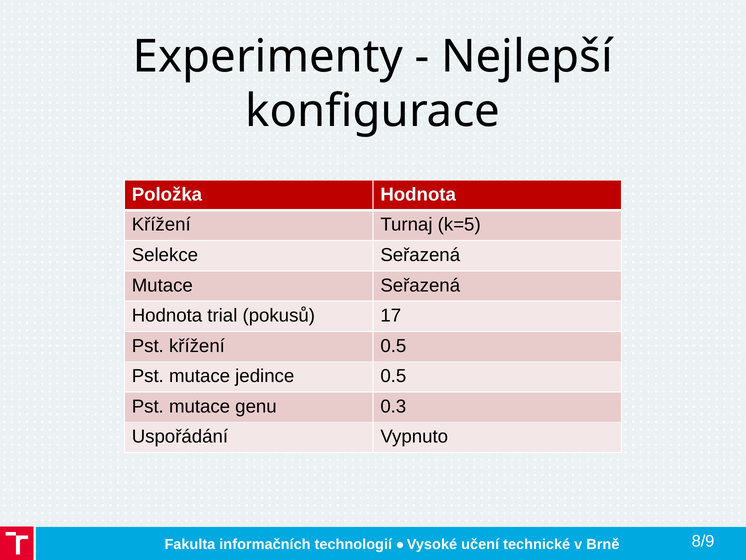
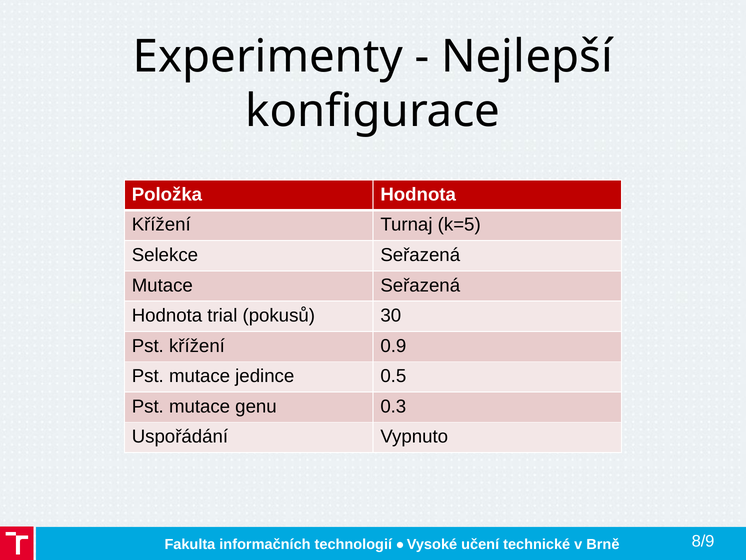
17: 17 -> 30 (391, 315)
křížení 0.5: 0.5 -> 0.9 (393, 346)
